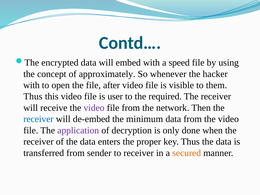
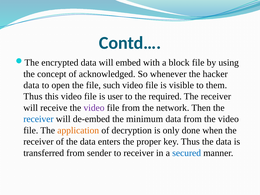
speed: speed -> block (179, 63)
approximately: approximately -> acknowledged (107, 74)
with: with -> data (31, 85)
after: after -> such (112, 85)
application colour: purple -> orange (78, 130)
secured colour: orange -> blue (187, 153)
